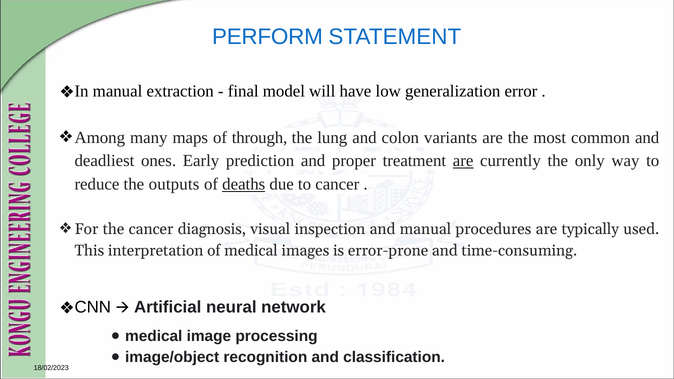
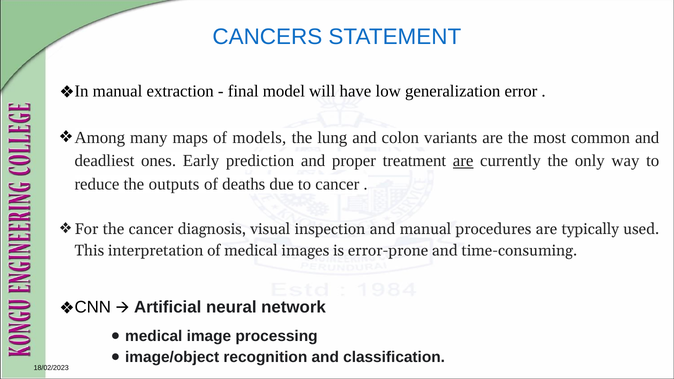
PERFORM: PERFORM -> CANCERS (267, 37)
through: through -> models (259, 138)
deaths underline: present -> none (244, 184)
